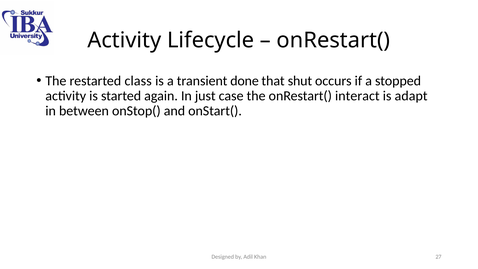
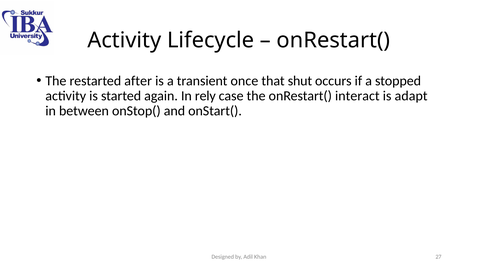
class: class -> after (138, 81)
done: done -> once (244, 81)
just: just -> rely (205, 96)
